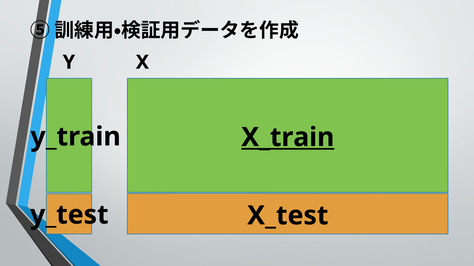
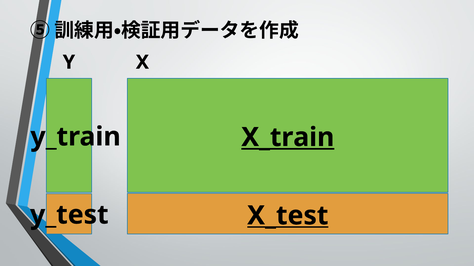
X_test underline: none -> present (288, 216)
